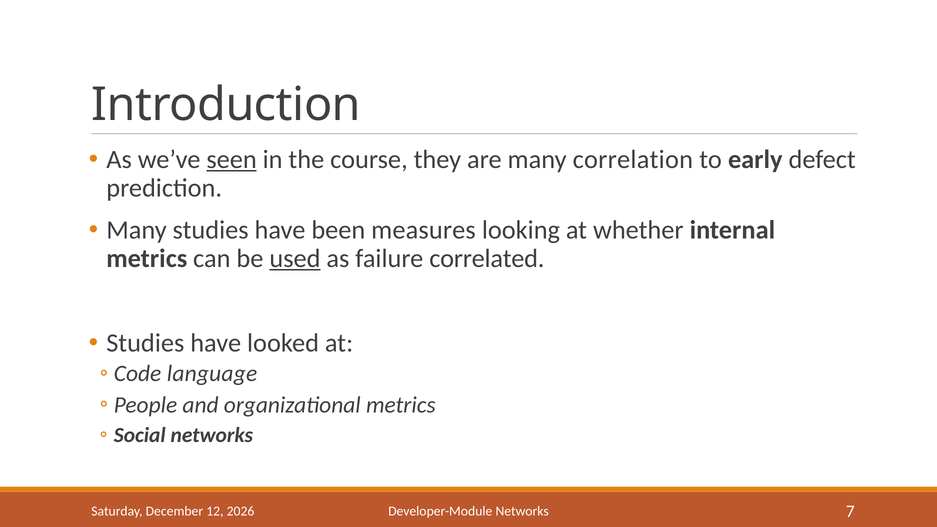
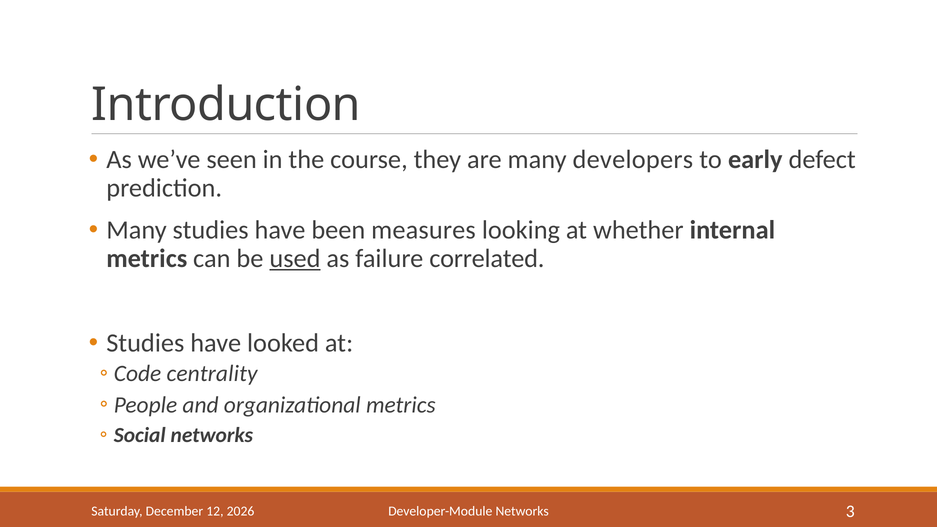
seen underline: present -> none (232, 159)
correlation: correlation -> developers (633, 159)
language: language -> centrality (212, 374)
7: 7 -> 3 (850, 512)
